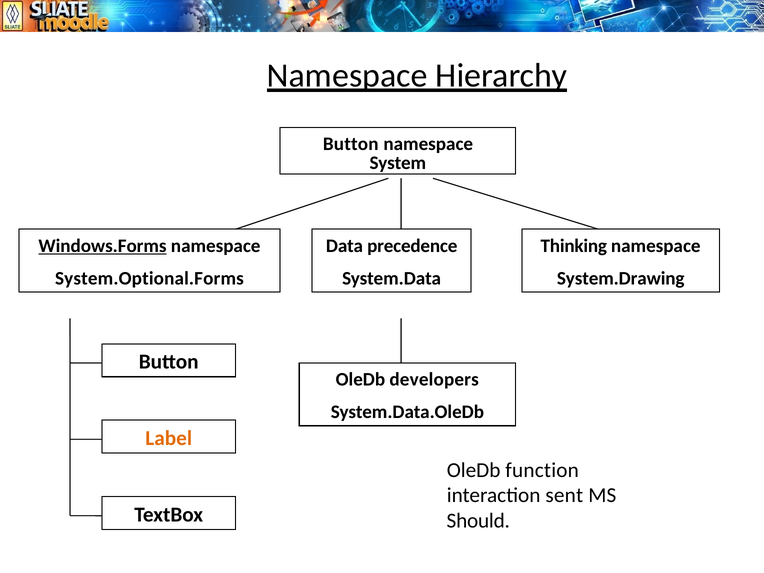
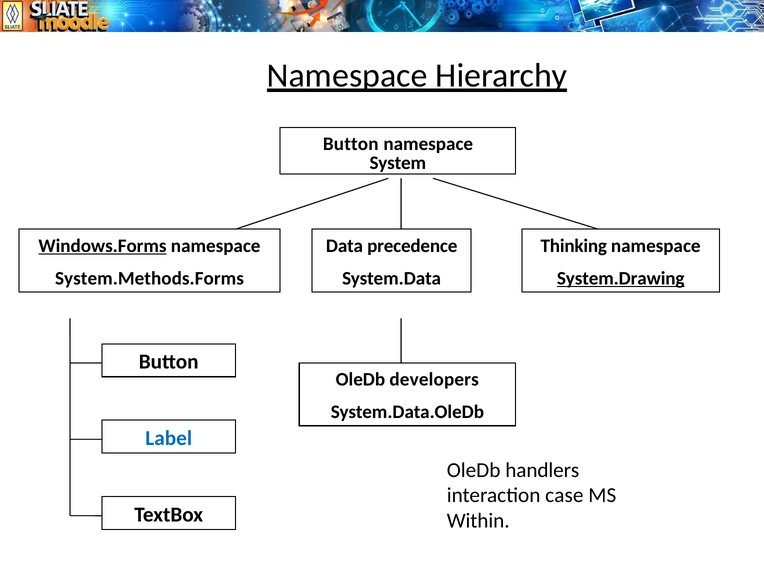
System.Optional.Forms: System.Optional.Forms -> System.Methods.Forms (149, 278)
System.Drawing underline: none -> present (621, 278)
Label colour: orange -> blue (169, 438)
function: function -> handlers (542, 470)
sent: sent -> case (564, 495)
Should: Should -> Within (478, 521)
